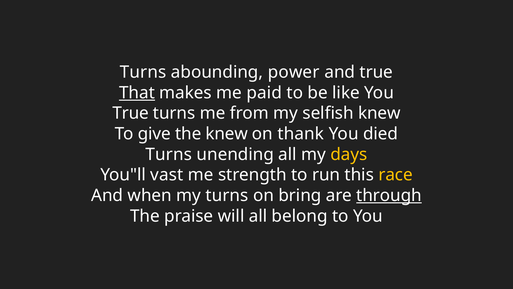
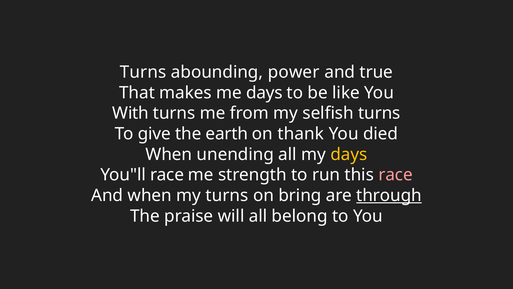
That underline: present -> none (137, 93)
me paid: paid -> days (264, 93)
True: True -> With (131, 113)
selfish knew: knew -> turns (379, 113)
the knew: knew -> earth (227, 134)
Turns: Turns -> When (169, 154)
You"ll vast: vast -> race (167, 175)
race colour: yellow -> pink (396, 175)
